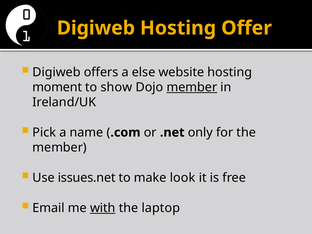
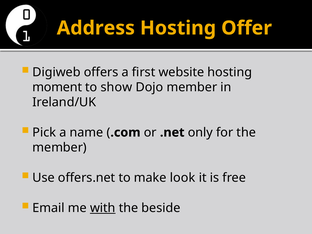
Digiweb: Digiweb -> Address (96, 28)
else: else -> first (144, 72)
member underline: present -> none (192, 87)
issues.net: issues.net -> offers.net (87, 178)
laptop: laptop -> beside (161, 208)
